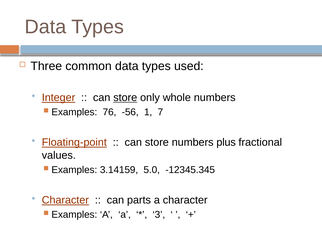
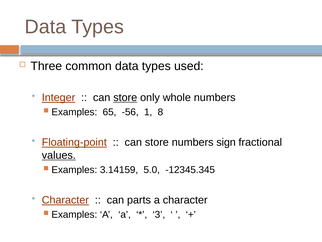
76: 76 -> 65 (109, 112)
7: 7 -> 8 (160, 112)
plus: plus -> sign (226, 142)
values underline: none -> present (59, 155)
